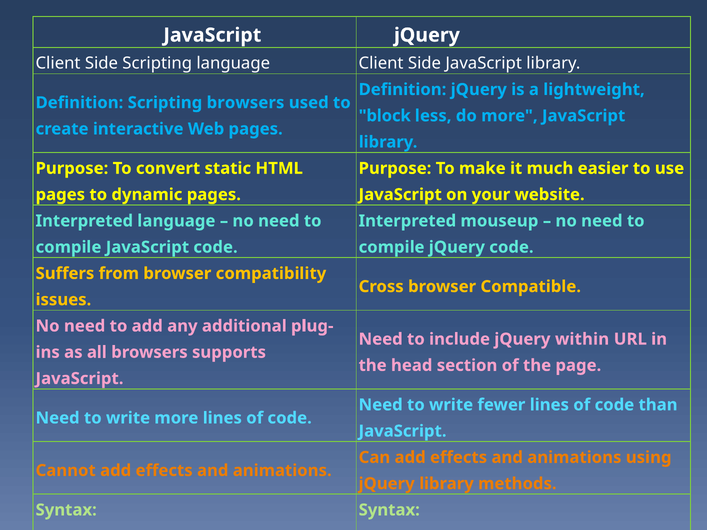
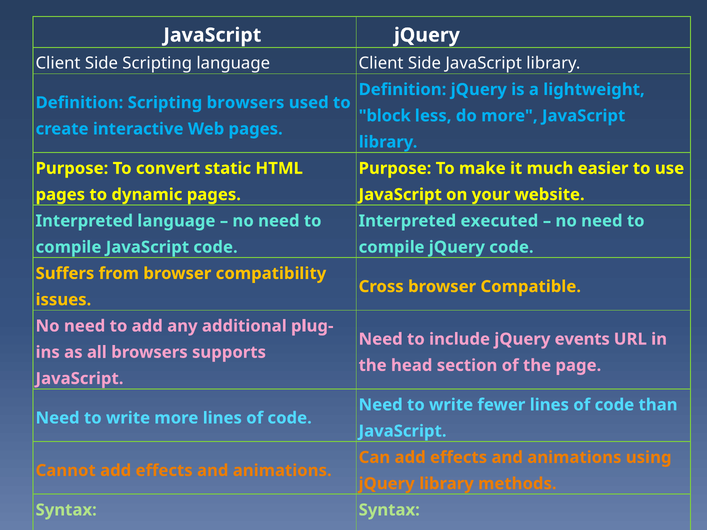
mouseup: mouseup -> executed (499, 221)
within: within -> events (582, 339)
